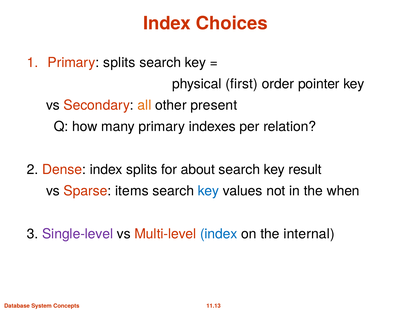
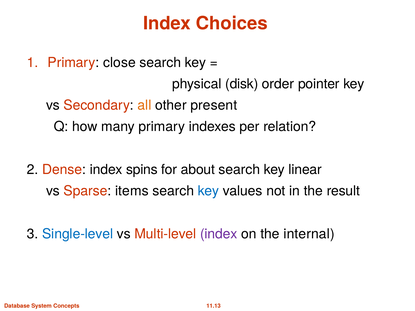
Primary splits: splits -> close (119, 63)
first: first -> disk (242, 84)
index splits: splits -> spins (142, 170)
result: result -> linear (305, 170)
when: when -> result (343, 191)
Single-level colour: purple -> blue (78, 234)
index colour: blue -> purple (219, 234)
